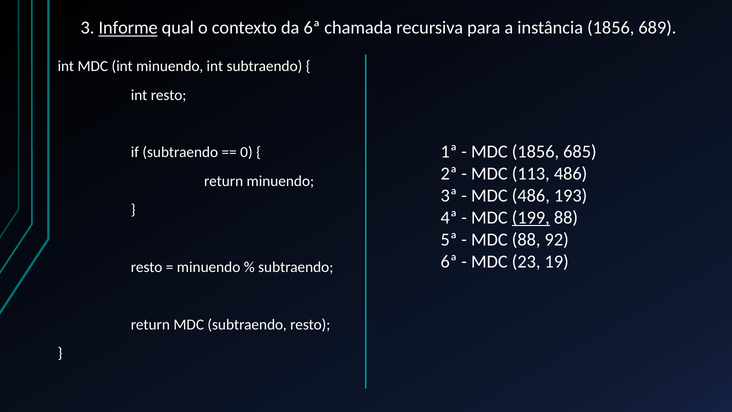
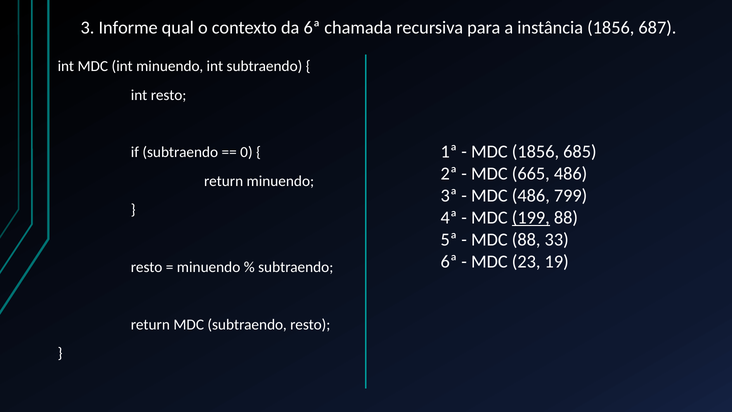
Informe underline: present -> none (128, 28)
689: 689 -> 687 (657, 28)
113: 113 -> 665 (531, 174)
193: 193 -> 799 (571, 195)
92: 92 -> 33 (557, 239)
